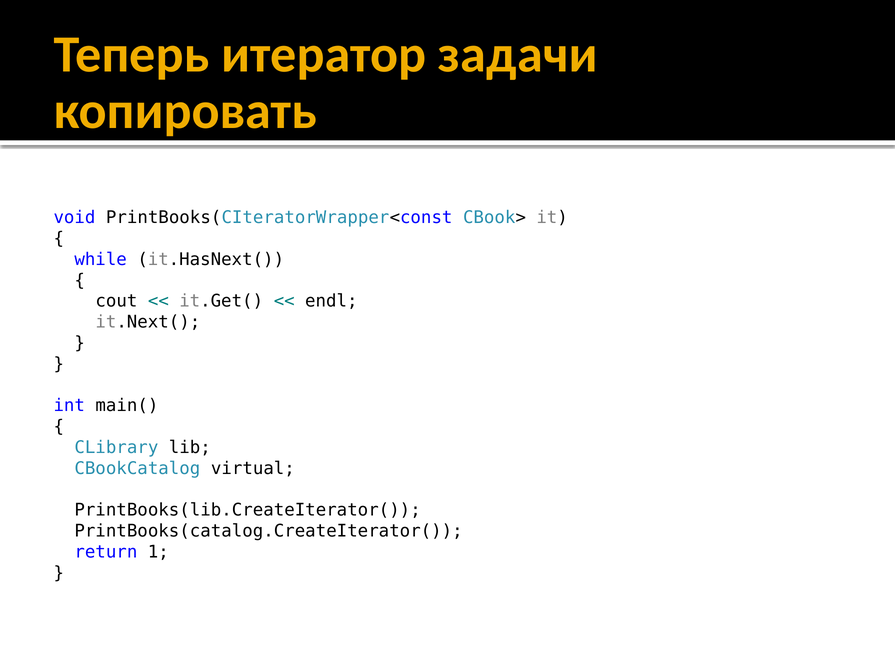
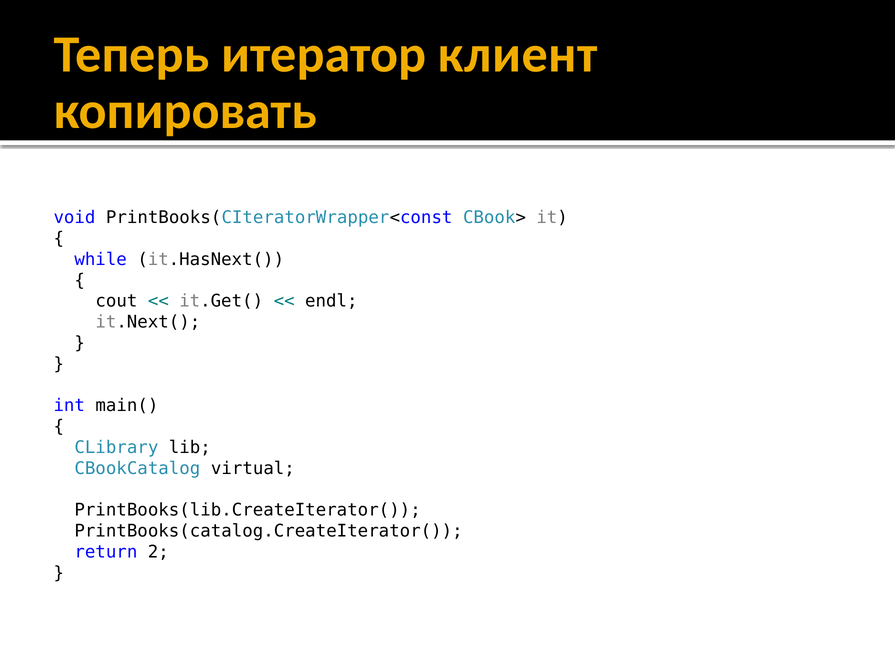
задачи: задачи -> клиент (518, 55)
1: 1 -> 2 (158, 552)
